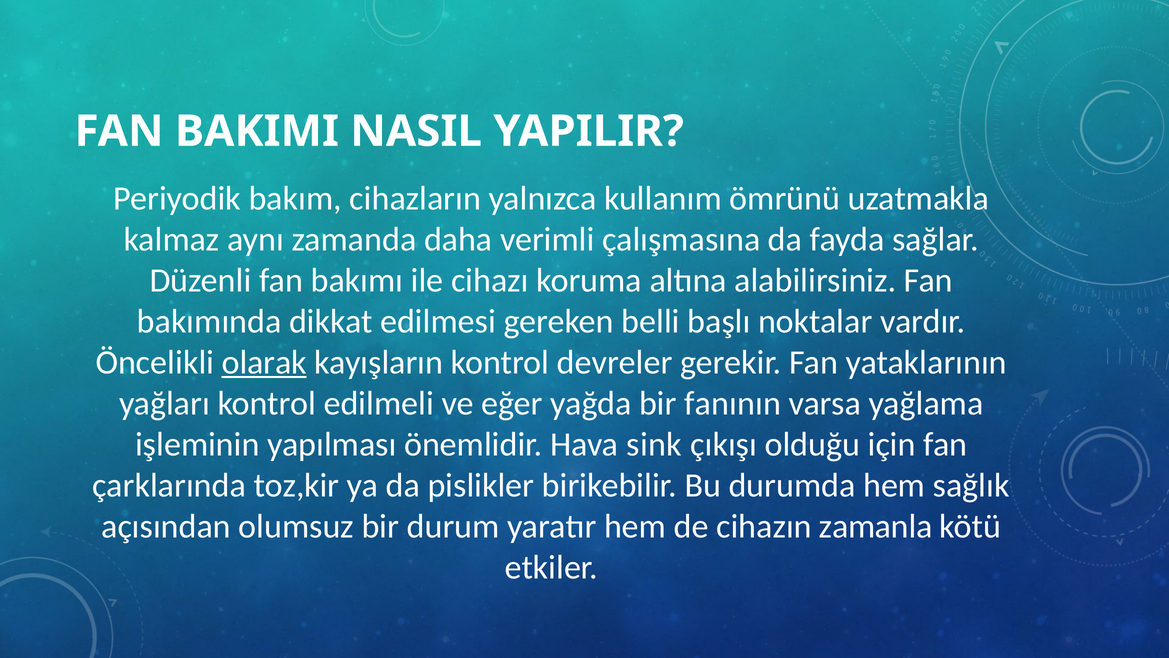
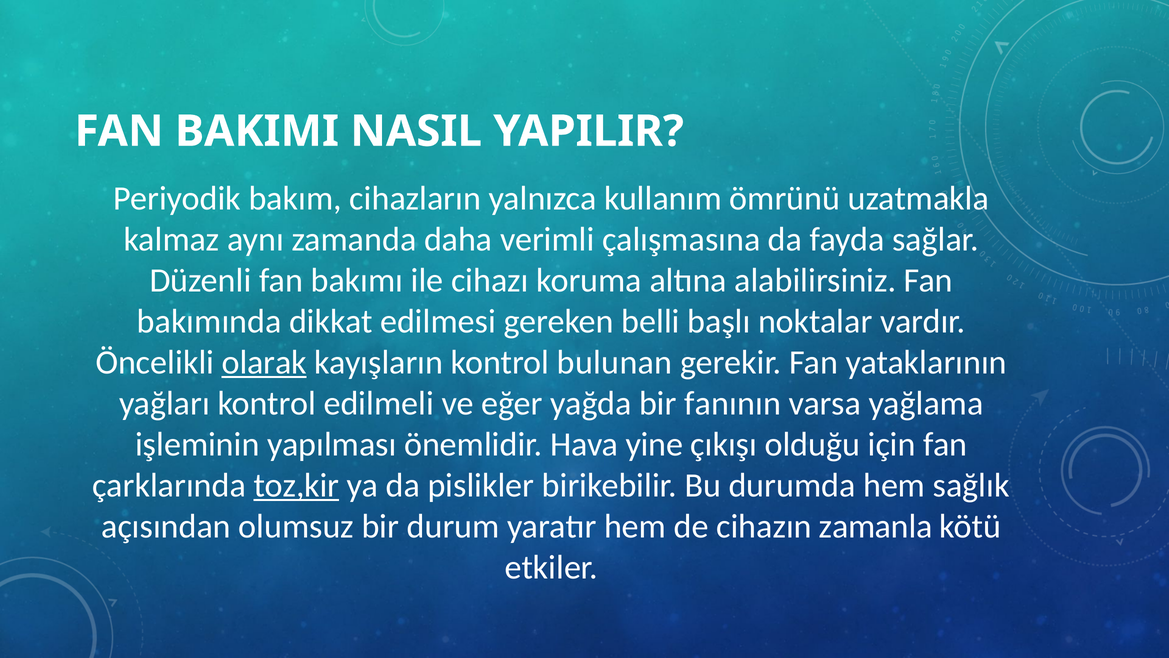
devreler: devreler -> bulunan (615, 362)
sink: sink -> yine (654, 444)
toz,kir underline: none -> present (297, 485)
